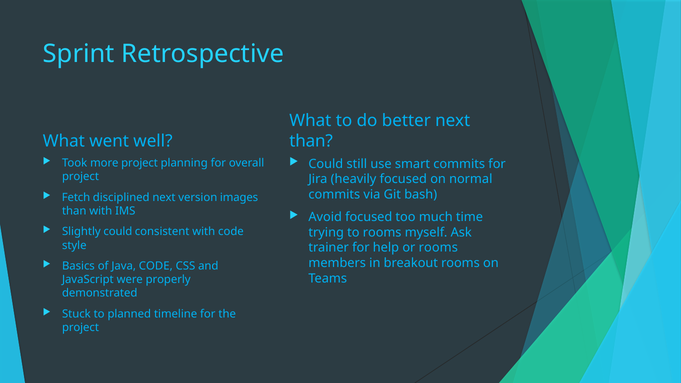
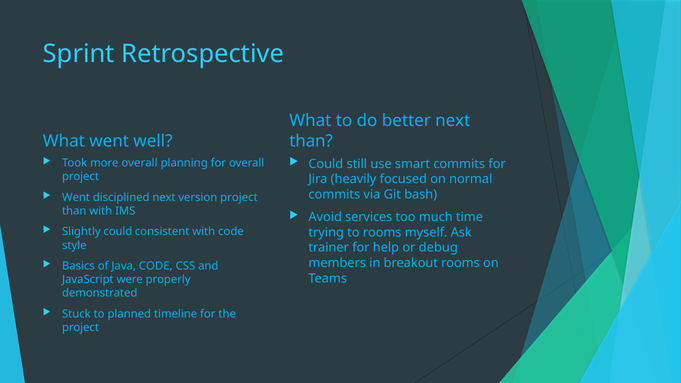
more project: project -> overall (139, 163)
Fetch: Fetch -> Went (76, 197)
version images: images -> project (239, 197)
Avoid focused: focused -> services (369, 217)
or rooms: rooms -> debug (438, 248)
